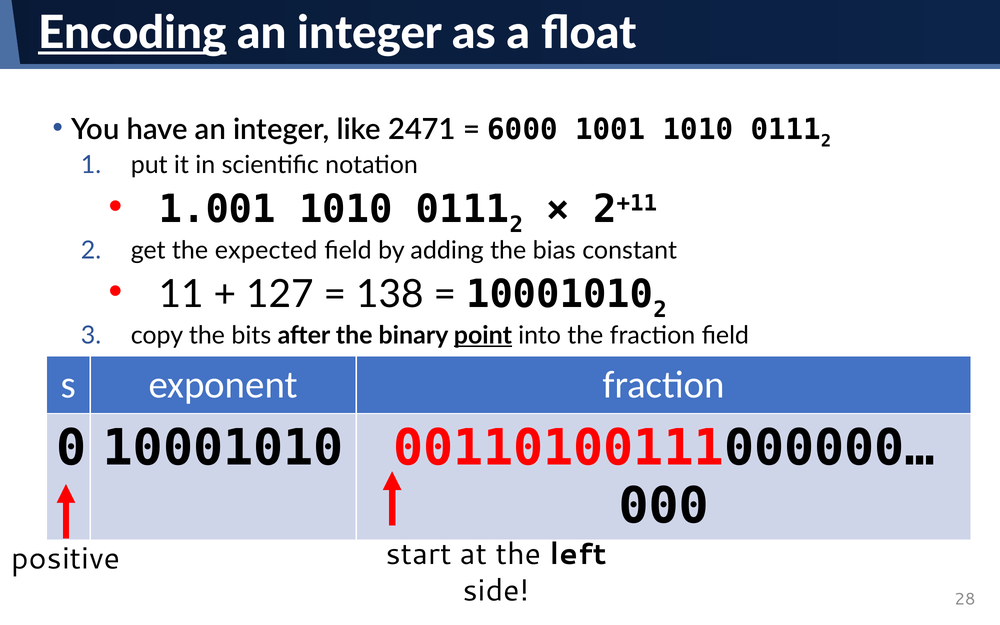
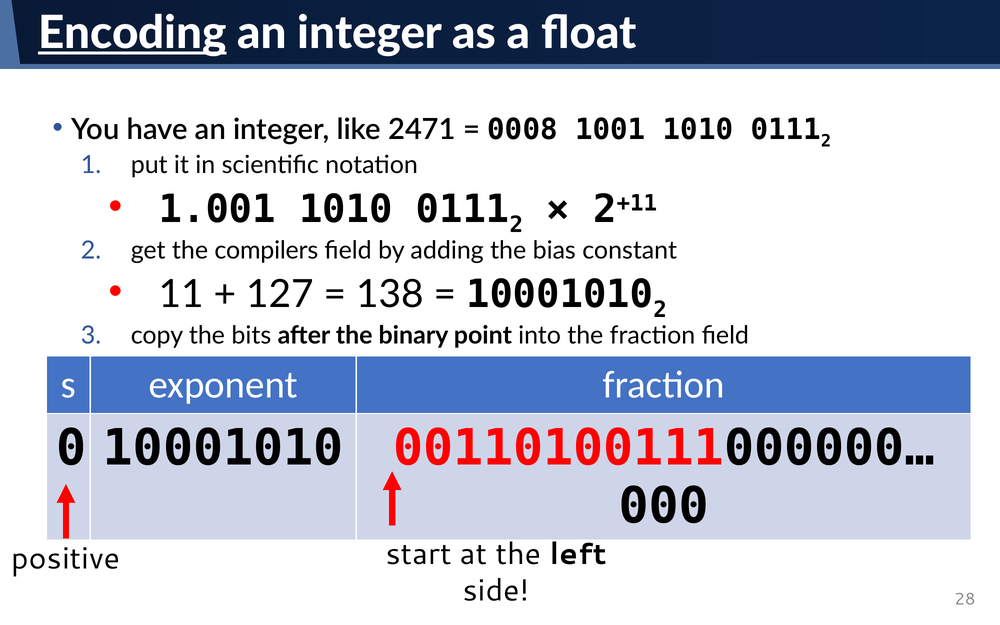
6000: 6000 -> 0008 (523, 130)
expected: expected -> compilers (266, 250)
point underline: present -> none (483, 336)
